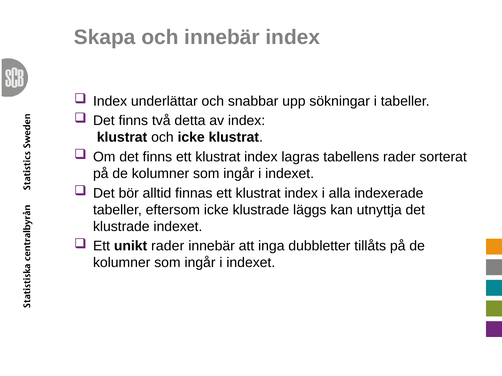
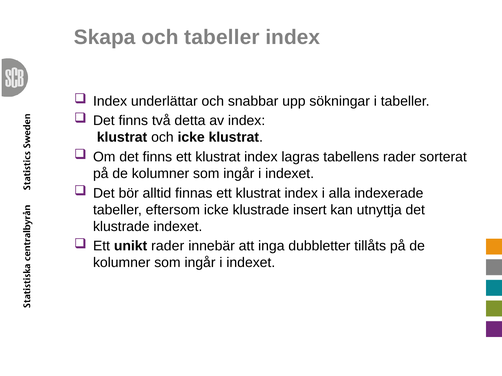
och innebär: innebär -> tabeller (222, 37)
läggs: läggs -> insert (310, 210)
